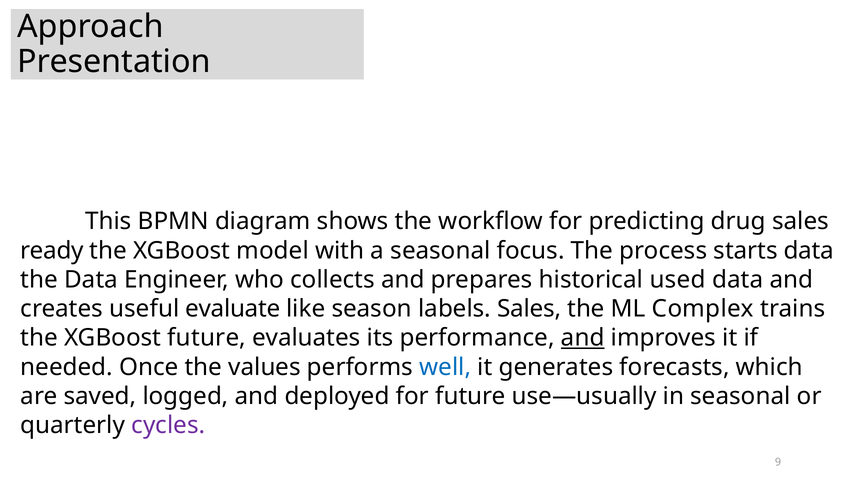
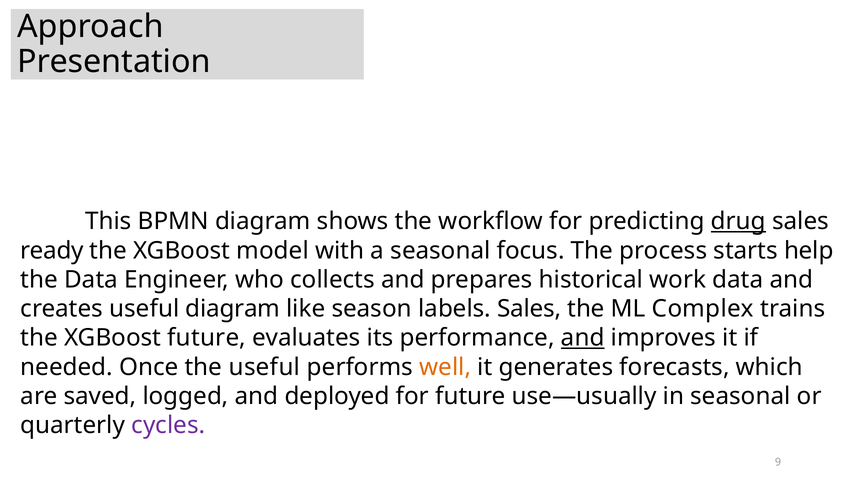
drug underline: none -> present (738, 222)
starts data: data -> help (809, 251)
used: used -> work (678, 280)
useful evaluate: evaluate -> diagram (233, 309)
the values: values -> useful (264, 367)
well colour: blue -> orange (445, 367)
